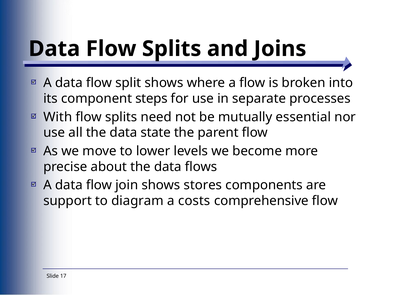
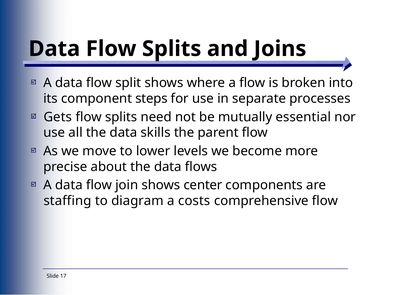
With: With -> Gets (58, 117)
state: state -> skills (156, 133)
stores: stores -> center (203, 185)
support: support -> staffing (67, 201)
